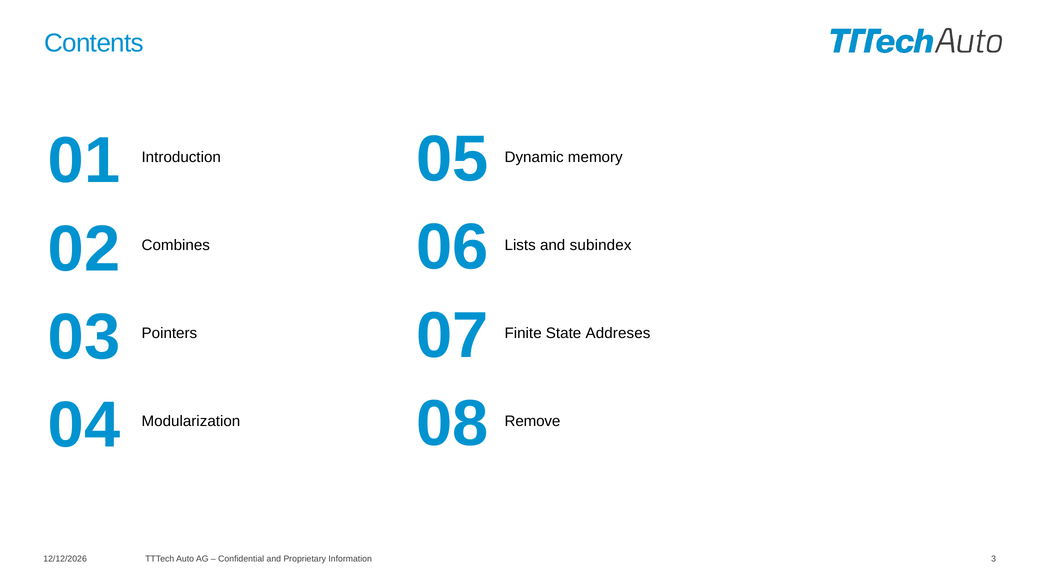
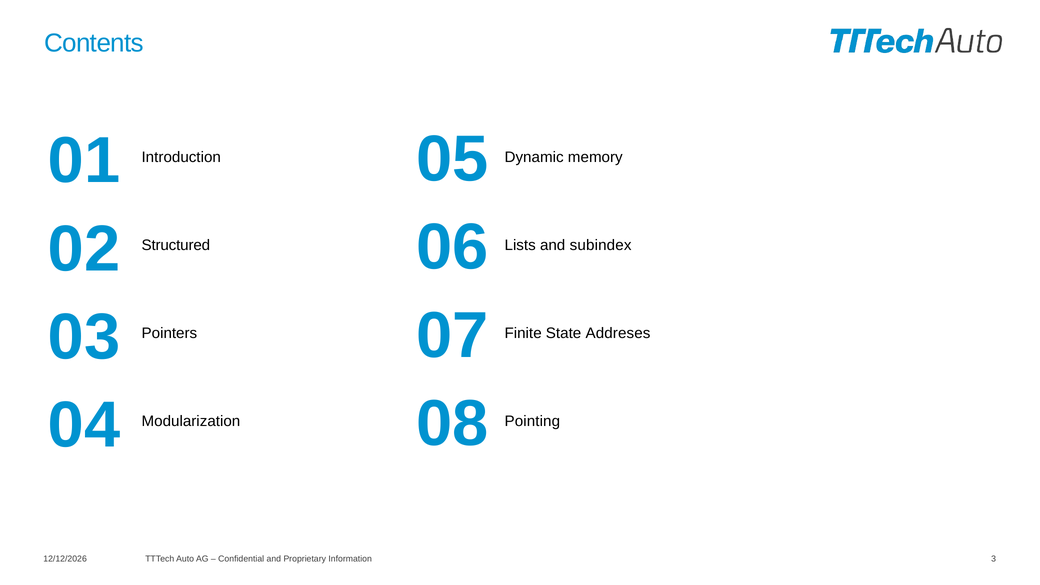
Combines: Combines -> Structured (176, 245)
Remove: Remove -> Pointing (532, 421)
